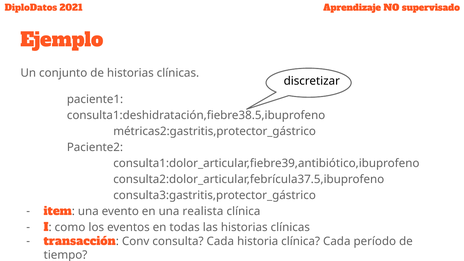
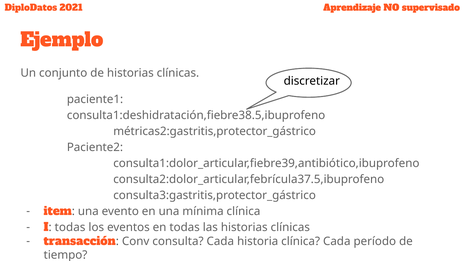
realista: realista -> mínima (203, 211)
I como: como -> todas (70, 227)
